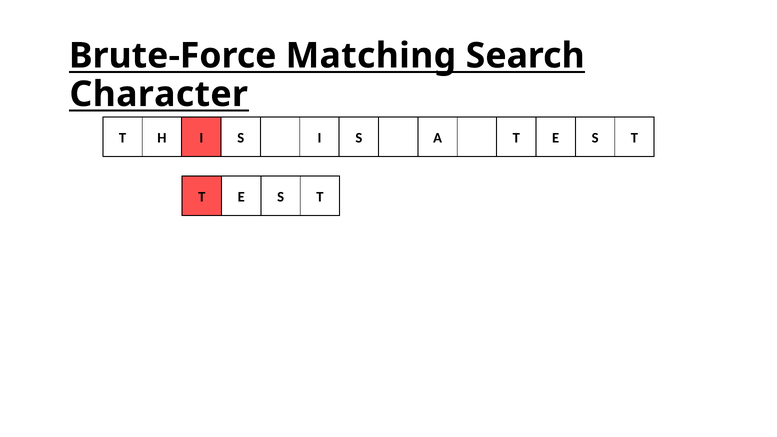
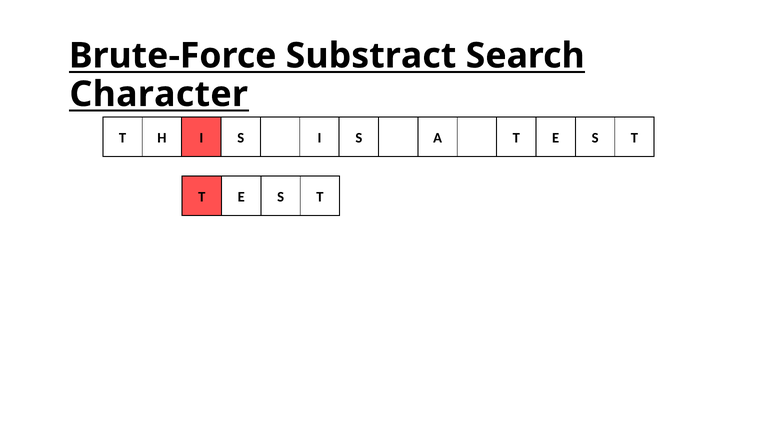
Matching: Matching -> Substract (371, 56)
